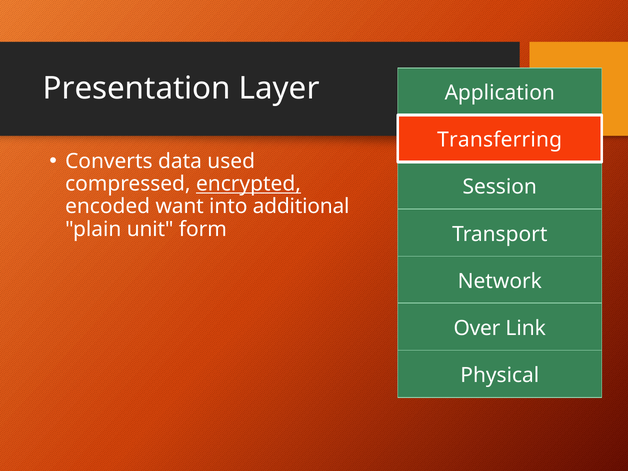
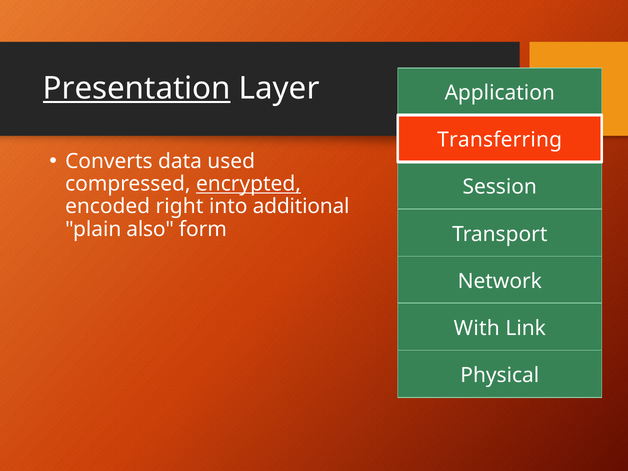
Presentation underline: none -> present (137, 89)
want: want -> right (180, 207)
unit: unit -> also (150, 229)
Over: Over -> With (477, 328)
